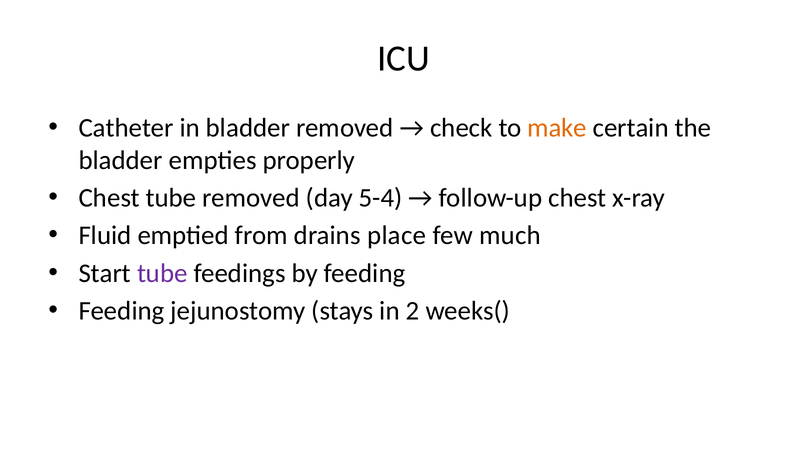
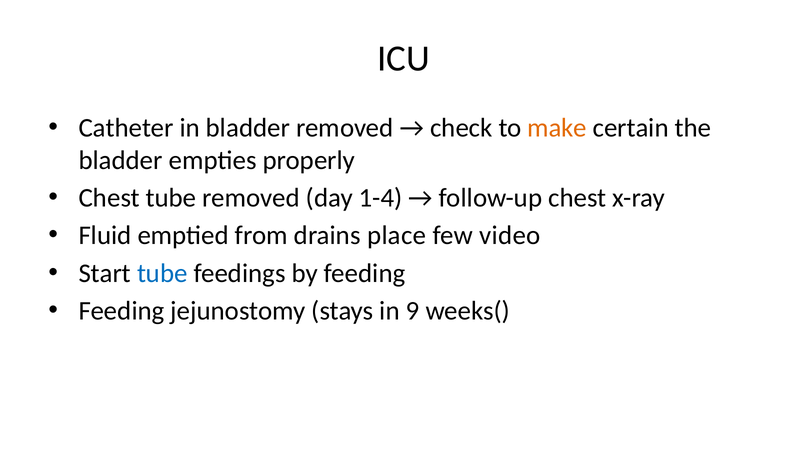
5-4: 5-4 -> 1-4 (381, 198)
much: much -> video (510, 236)
tube colour: purple -> blue (162, 273)
2: 2 -> 9 (413, 311)
